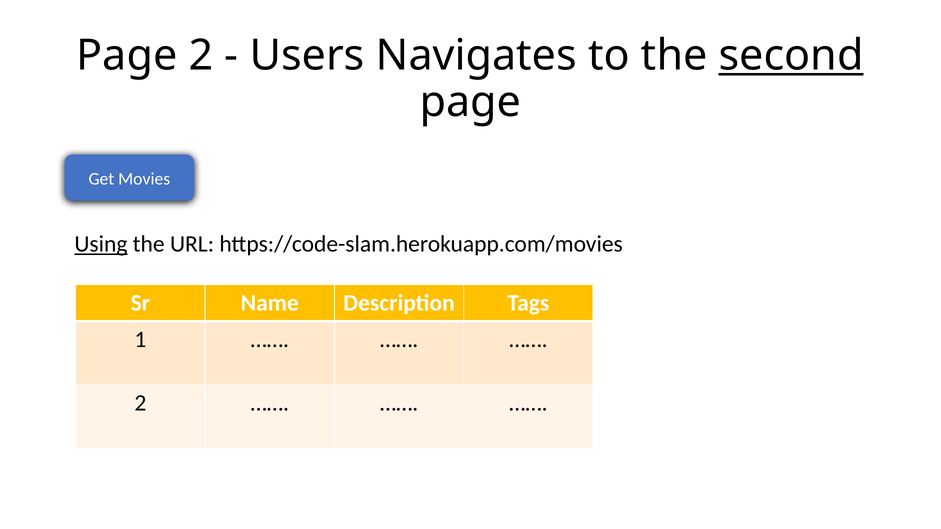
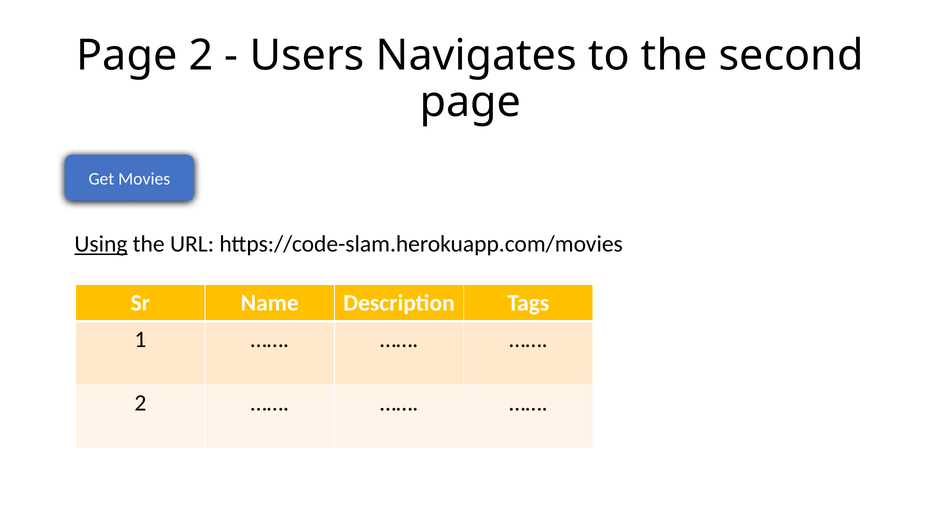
second underline: present -> none (791, 56)
